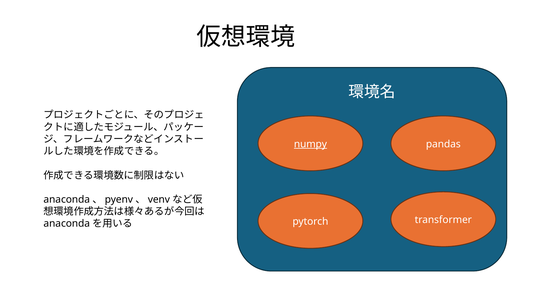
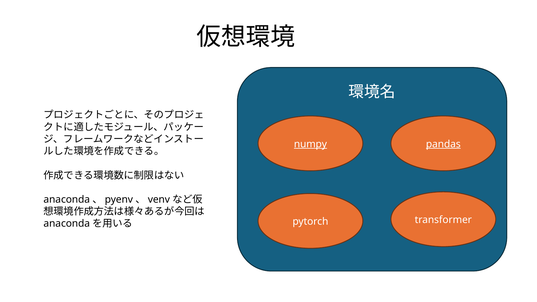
pandas underline: none -> present (443, 144)
